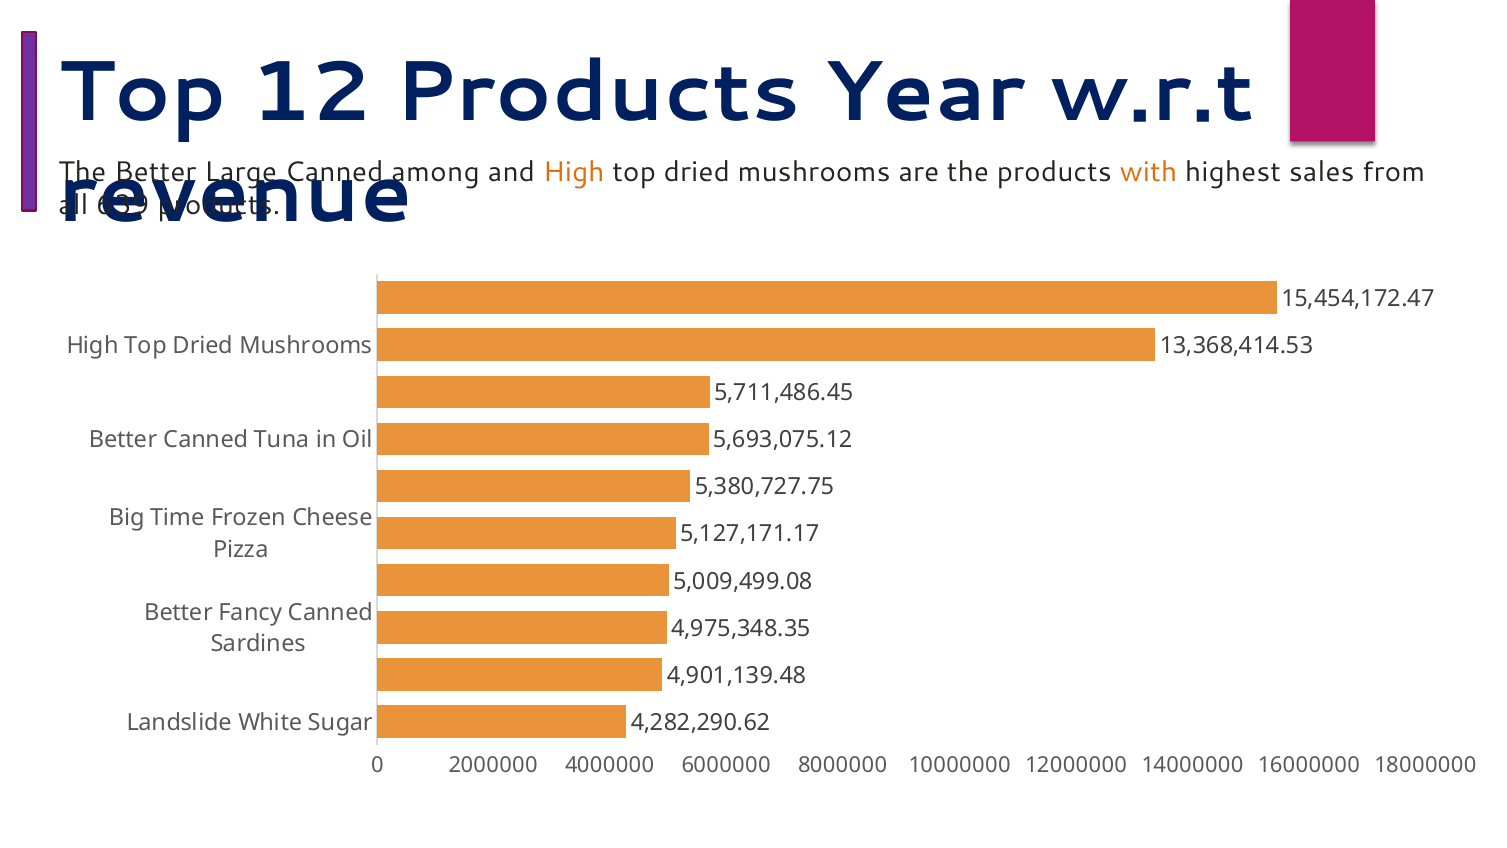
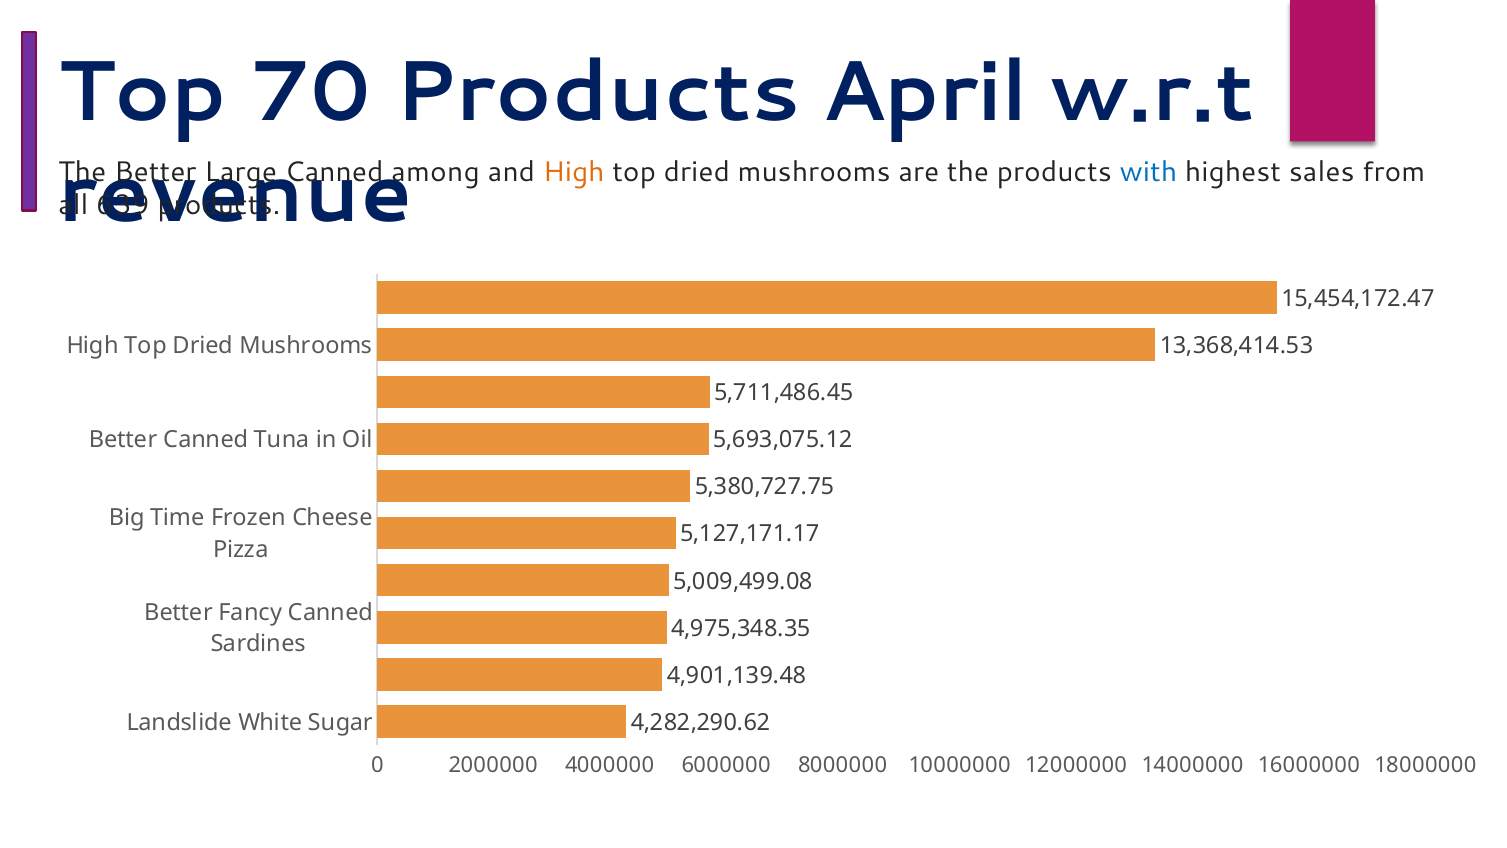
12: 12 -> 70 (311, 92)
Year: Year -> April (925, 92)
with colour: orange -> blue (1148, 172)
